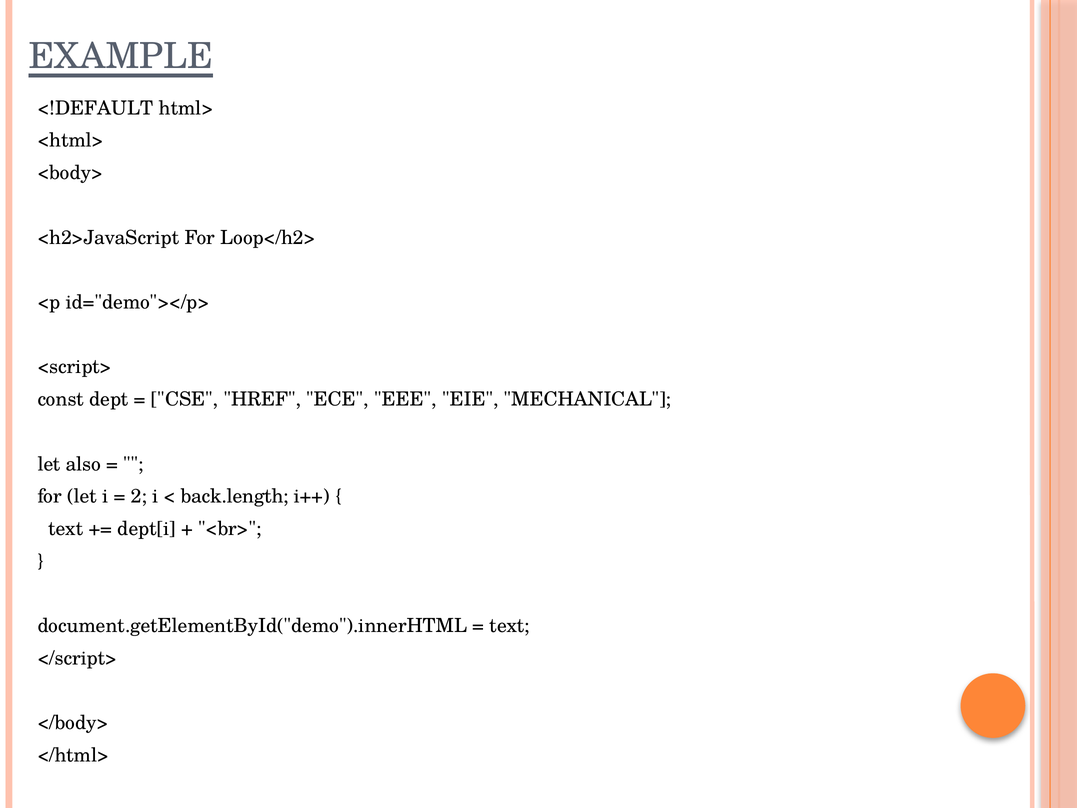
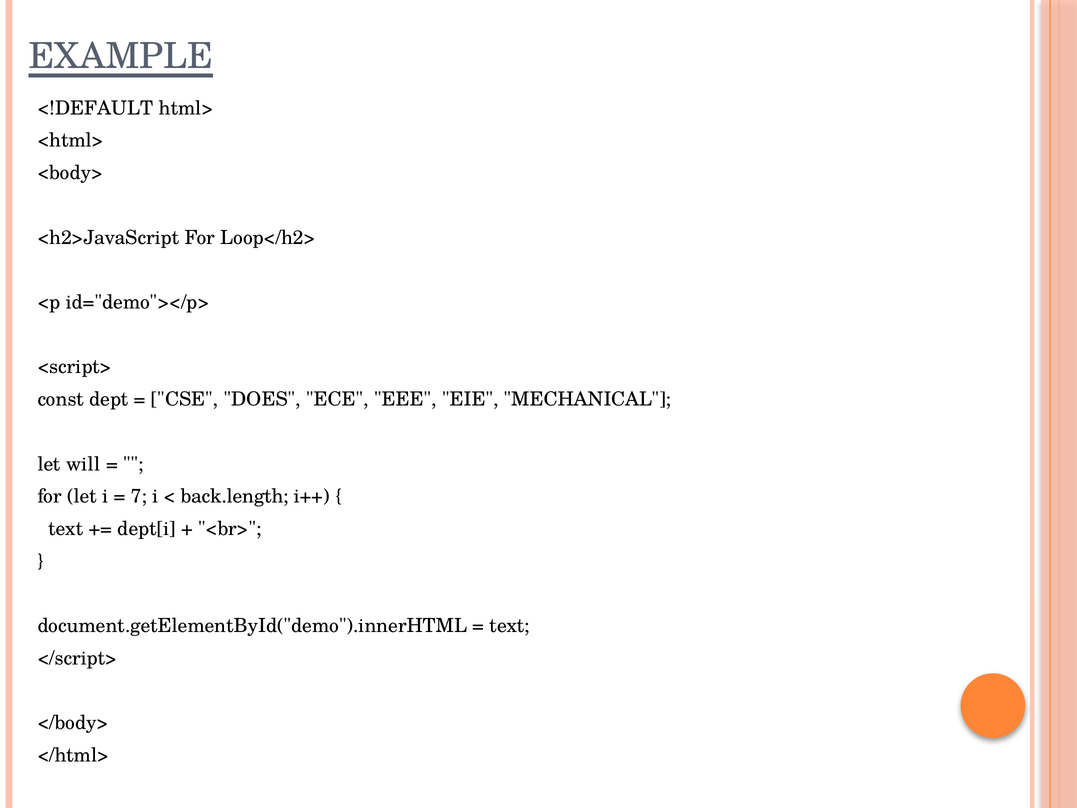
HREF: HREF -> DOES (262, 399)
also: also -> will (83, 464)
2: 2 -> 7 (139, 496)
